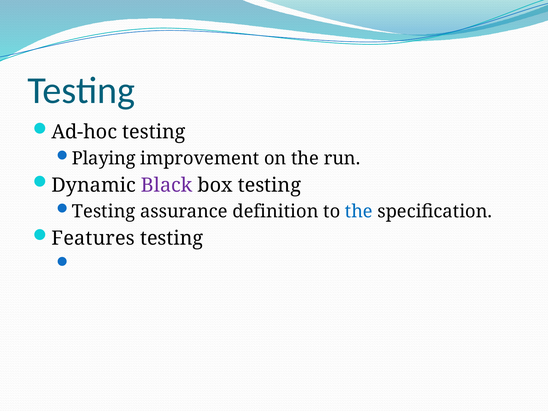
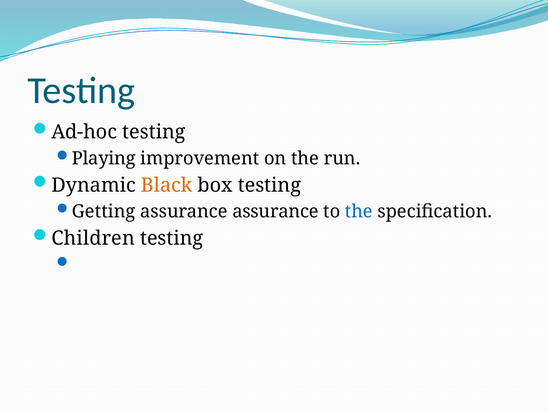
Black colour: purple -> orange (167, 185)
Testing: Testing -> Getting (104, 212)
assurance definition: definition -> assurance (276, 212)
Features: Features -> Children (93, 238)
